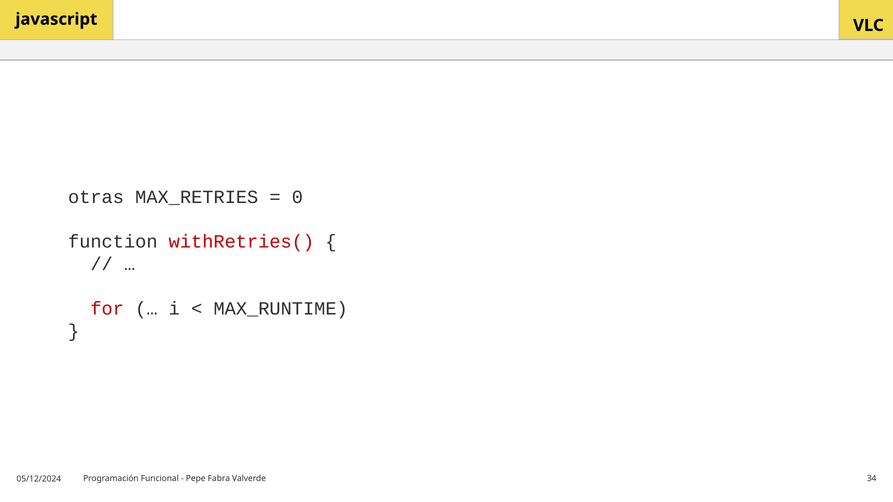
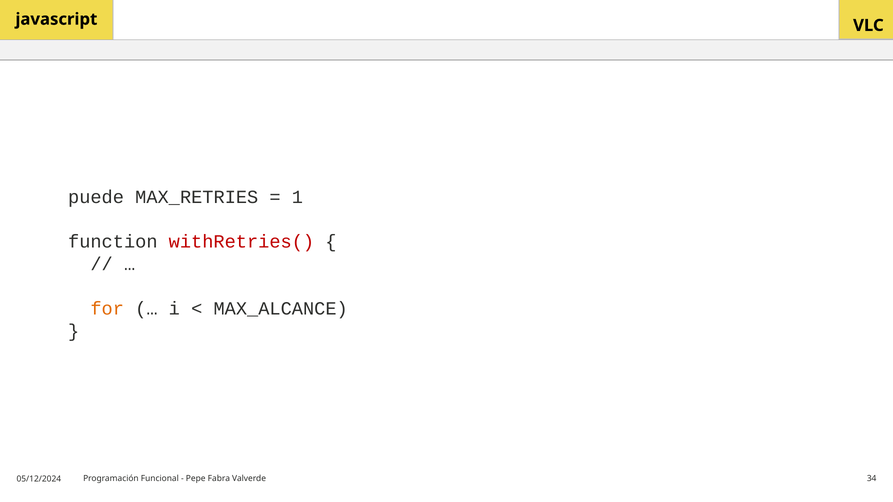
otras: otras -> puede (96, 197)
0: 0 -> 1 (297, 197)
for colour: red -> orange (107, 309)
MAX_RUNTIME: MAX_RUNTIME -> MAX_ALCANCE (281, 309)
